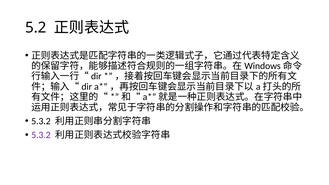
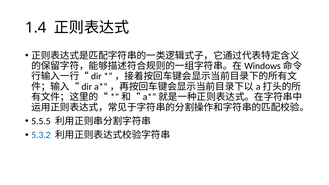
5.2: 5.2 -> 1.4 (36, 28)
5.3.2: 5.3.2 -> 5.5.5 (41, 121)
5.3.2 colour: purple -> blue (41, 135)
